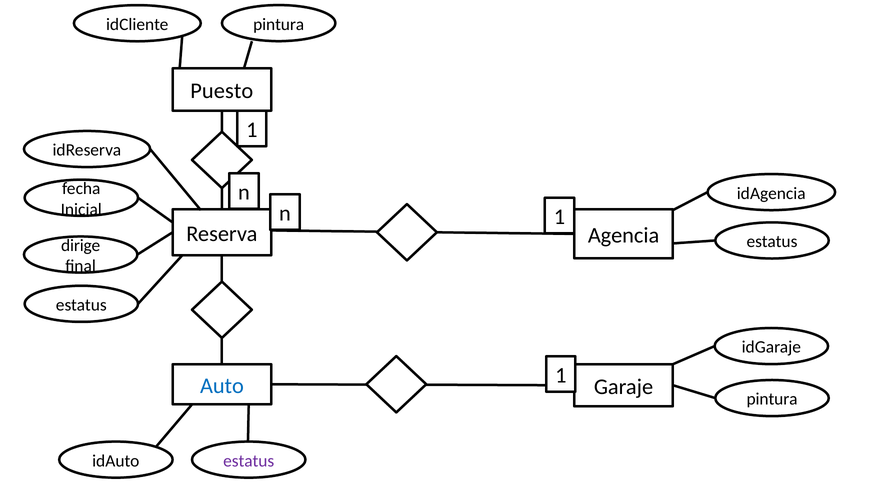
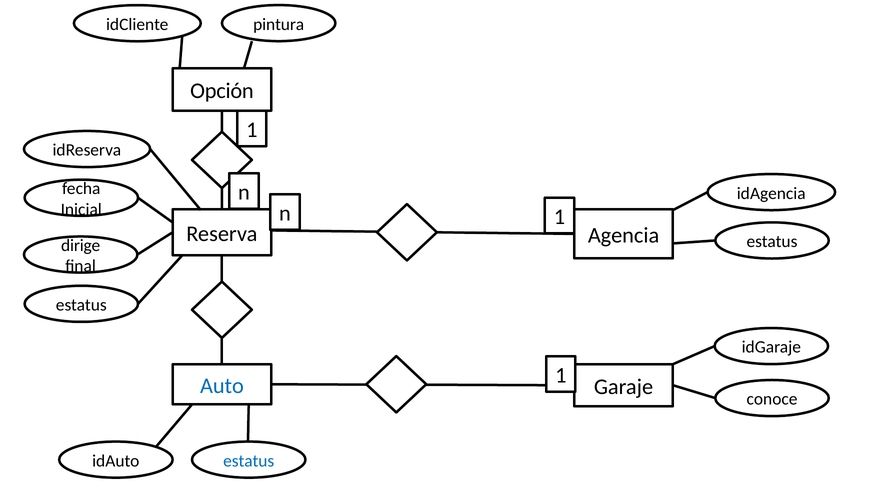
Puesto: Puesto -> Opción (222, 91)
pintura: pintura -> conoce (772, 400)
estatus colour: purple -> blue (249, 461)
